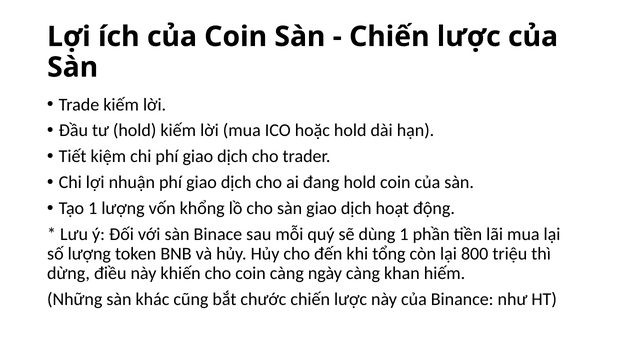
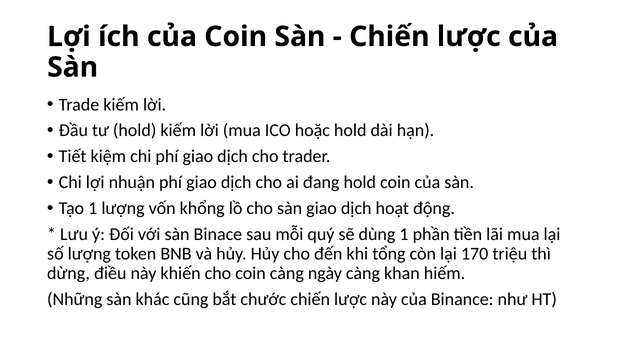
800: 800 -> 170 (475, 254)
